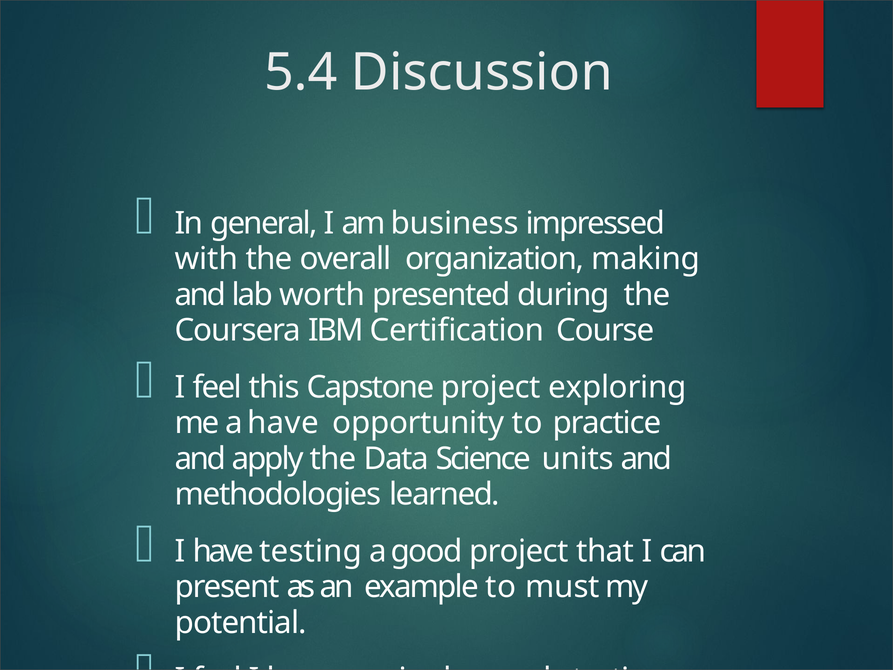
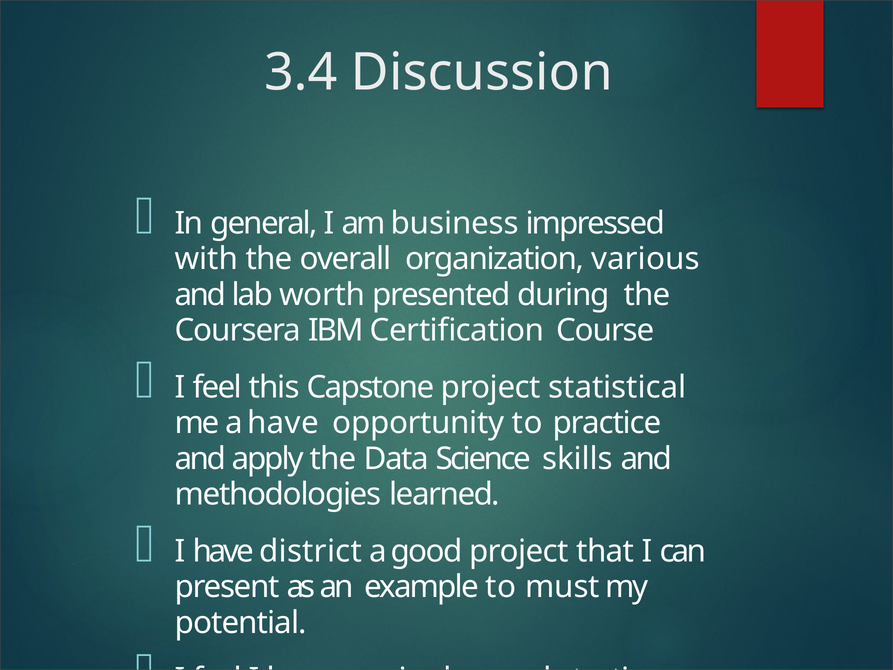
5.4: 5.4 -> 3.4 (301, 72)
making: making -> various (645, 259)
project exploring: exploring -> statistical (617, 387)
units: units -> skills (578, 459)
testing: testing -> district (311, 551)
